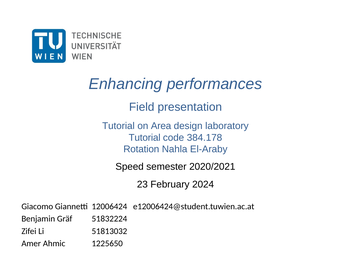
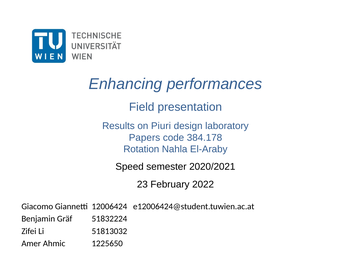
Tutorial: Tutorial -> Results (118, 126)
Area: Area -> Piuri (161, 126)
Tutorial: Tutorial -> Papers (144, 138)
2024: 2024 -> 2022 (203, 184)
